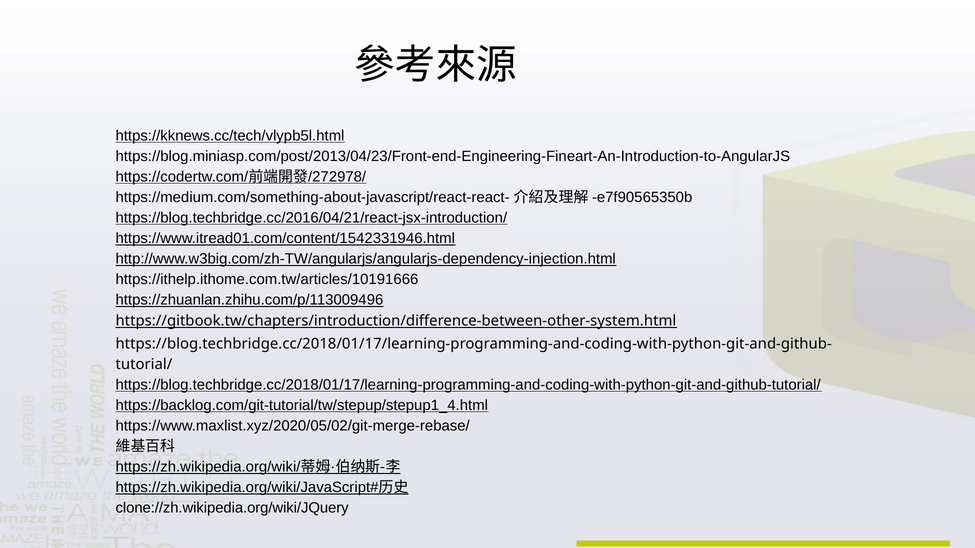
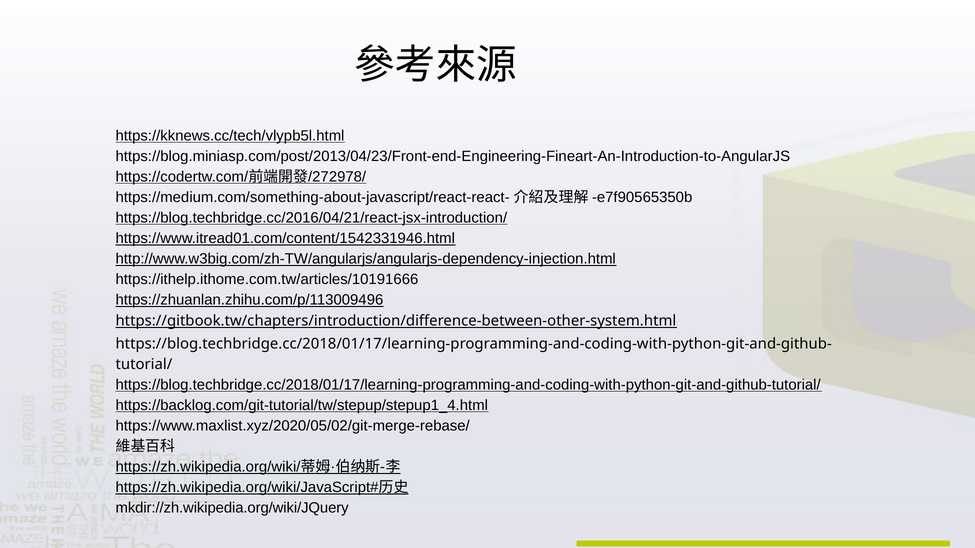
clone://zh.wikipedia.org/wiki/JQuery: clone://zh.wikipedia.org/wiki/JQuery -> mkdir://zh.wikipedia.org/wiki/JQuery (232, 508)
